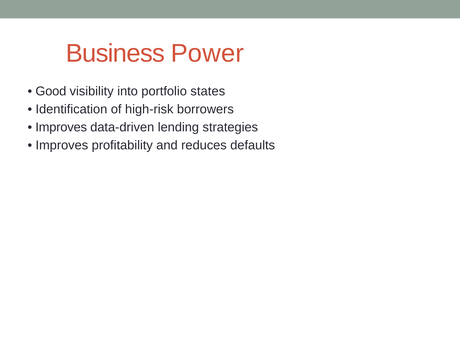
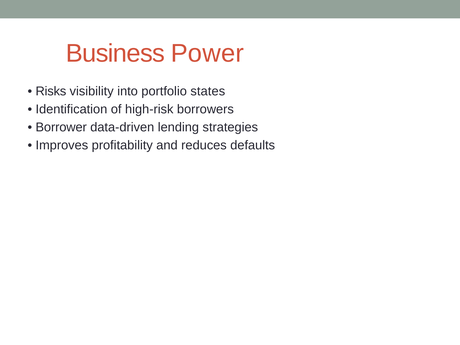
Good: Good -> Risks (51, 91)
Improves: Improves -> Borrower (61, 127)
